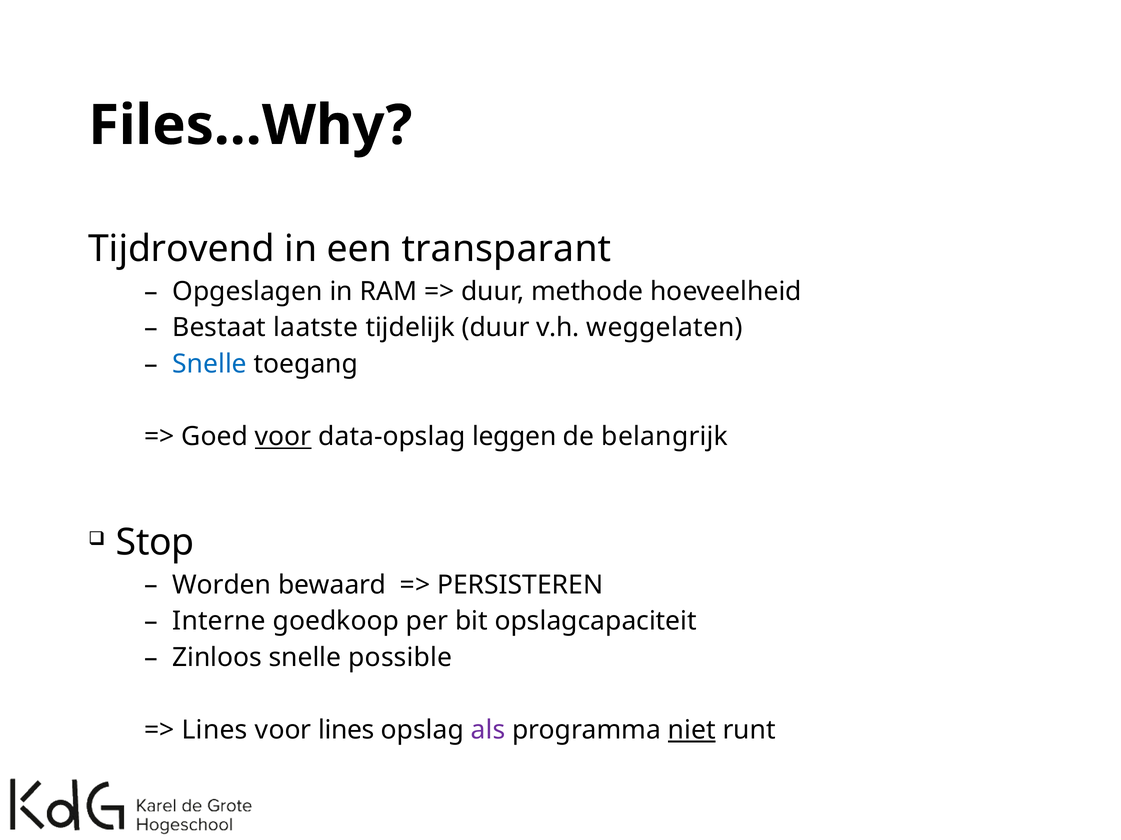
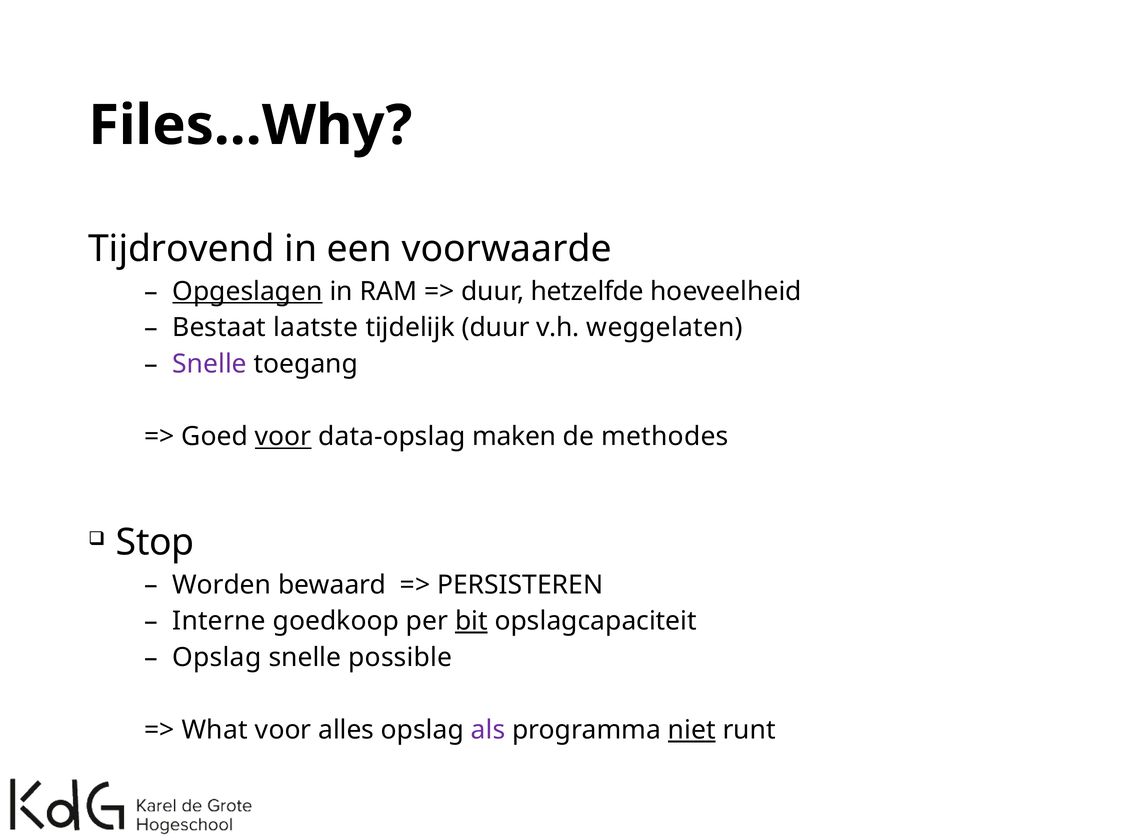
transparant: transparant -> voorwaarde (507, 249)
Opgeslagen underline: none -> present (247, 292)
methode: methode -> hetzelfde (587, 292)
Snelle colour: blue -> purple (210, 364)
leggen: leggen -> maken (514, 437)
belangrijk: belangrijk -> methodes (665, 437)
bit underline: none -> present (471, 622)
Zinloos: Zinloos -> Opslag (217, 658)
Lines: Lines -> What (215, 731)
voor lines: lines -> alles (346, 731)
